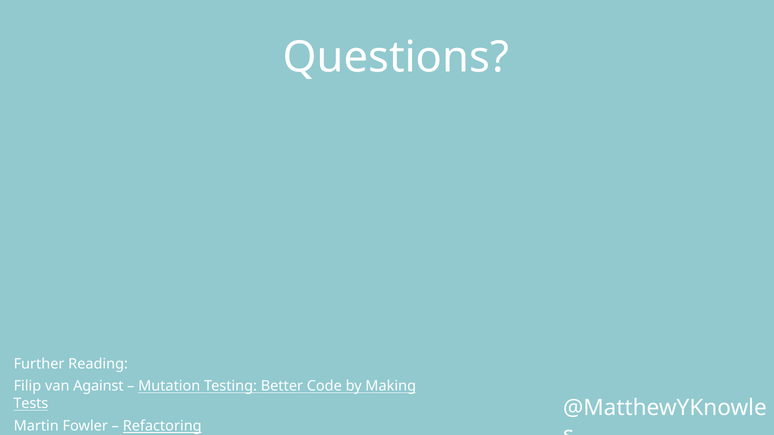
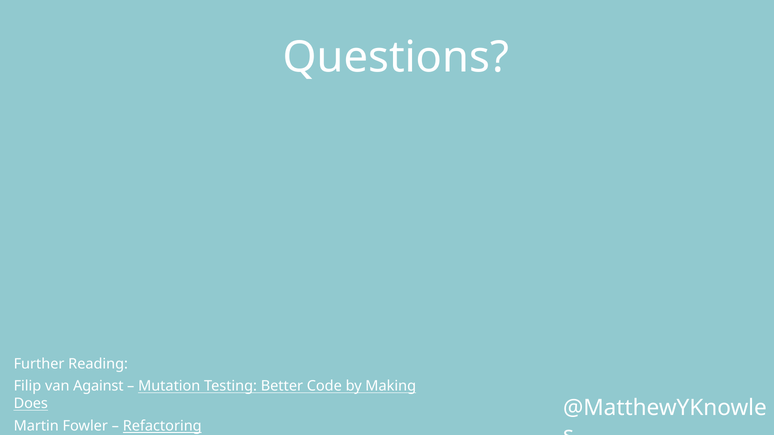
Tests: Tests -> Does (31, 404)
